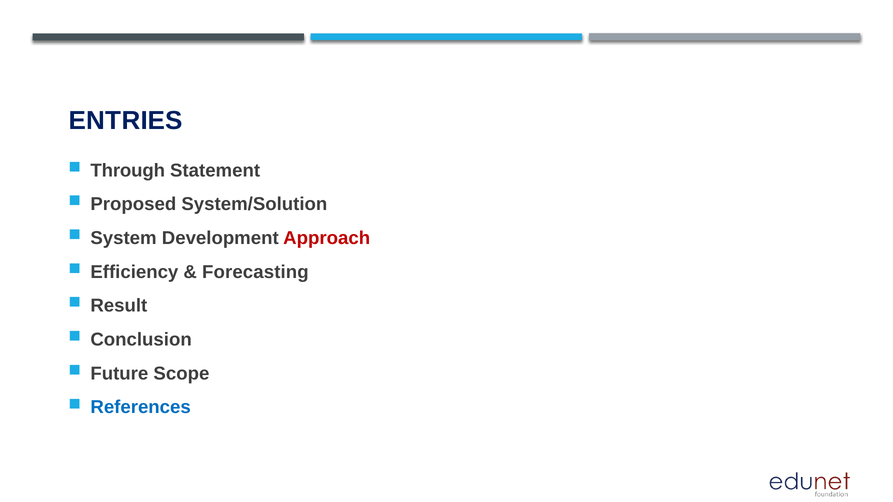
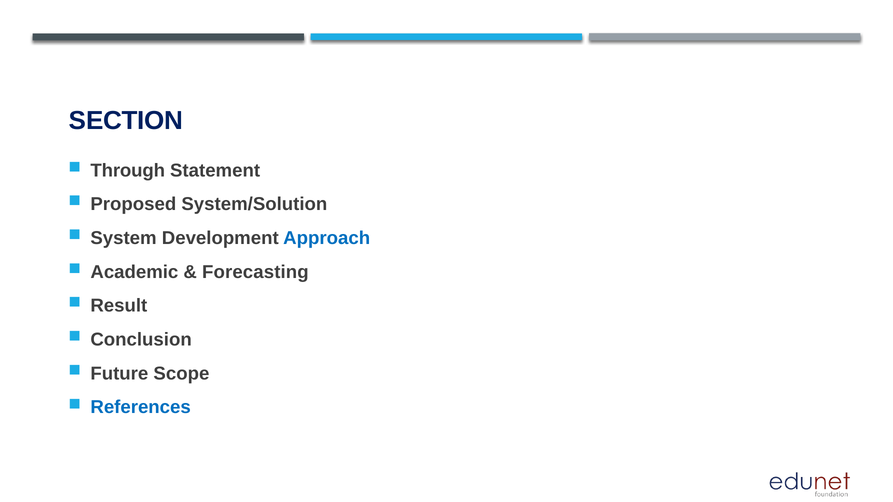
ENTRIES: ENTRIES -> SECTION (126, 121)
Approach colour: red -> blue (327, 238)
Efficiency: Efficiency -> Academic (134, 272)
